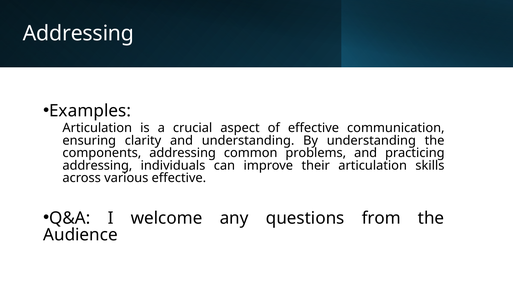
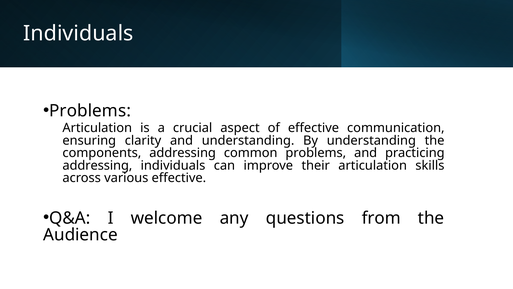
Addressing: Addressing -> Individuals (78, 33)
Examples: Examples -> Problems (90, 111)
